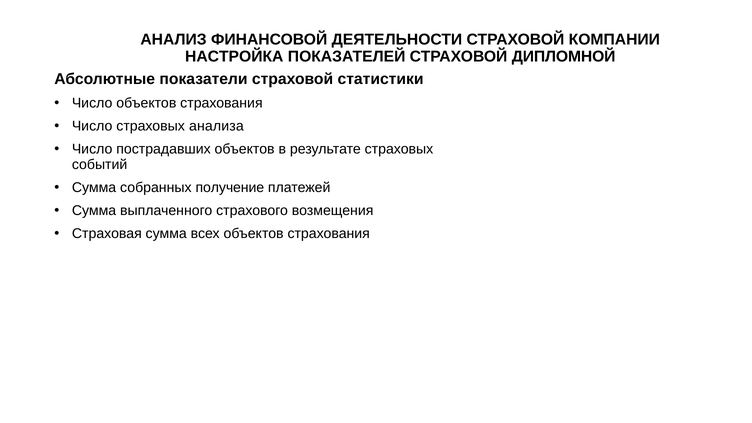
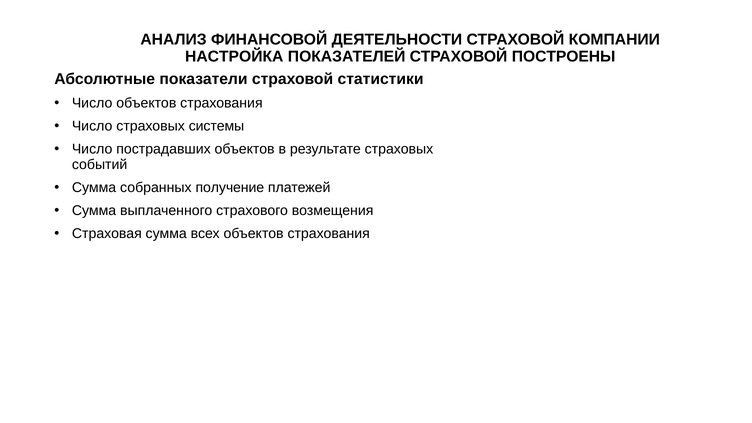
ДИПЛОМНОЙ: ДИПЛОМНОЙ -> ПОСТРОЕНЫ (564, 57)
анализа: анализа -> системы (216, 126)
